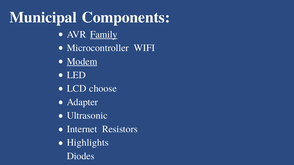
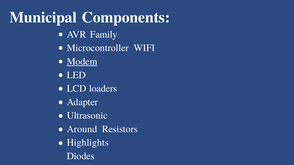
Family underline: present -> none (104, 35)
choose: choose -> loaders (103, 89)
Internet: Internet -> Around (82, 129)
